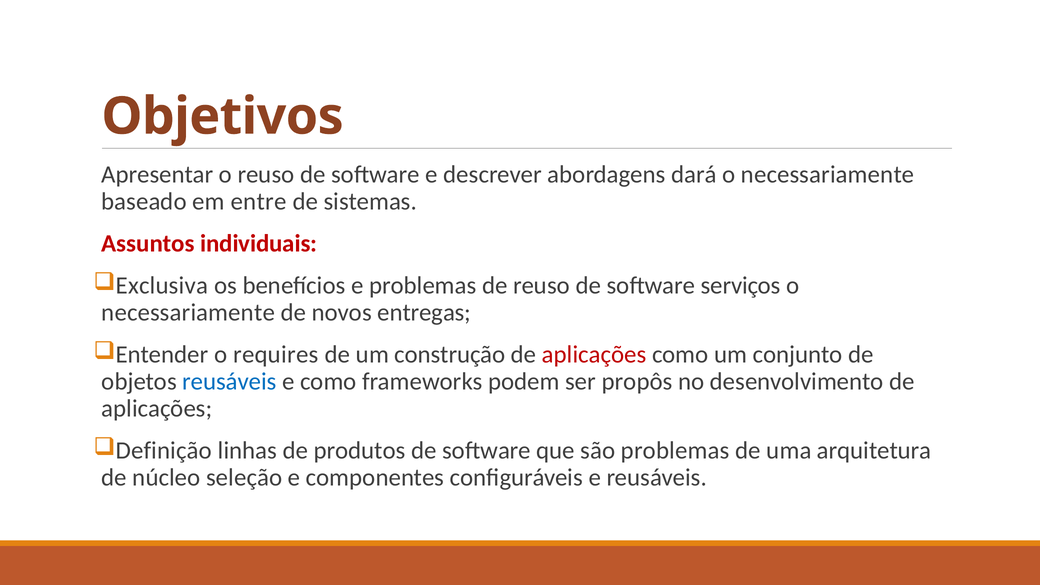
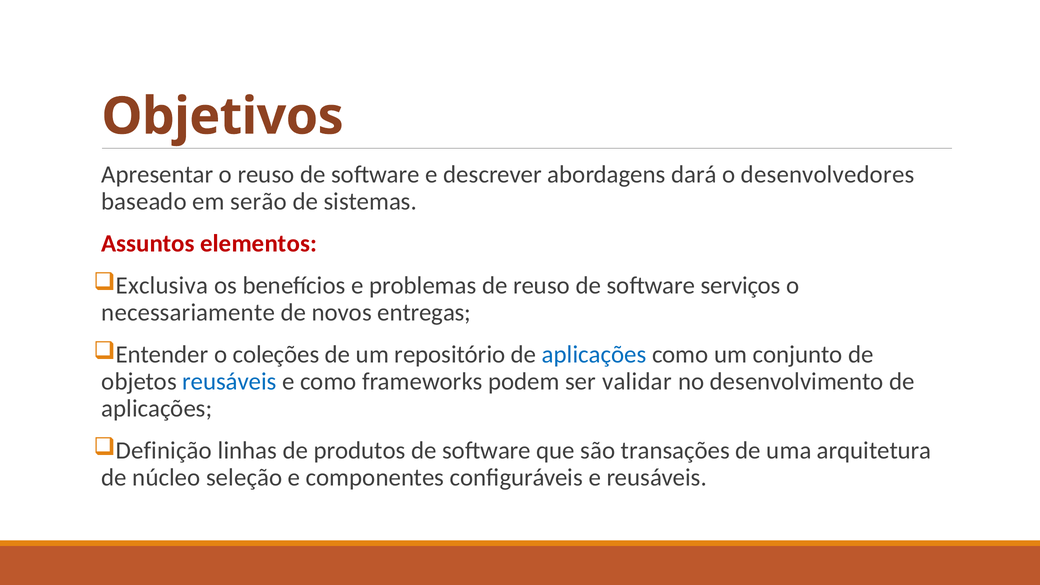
necessariamente: necessariamente -> desenvolvedores (828, 175)
entre: entre -> serão (259, 202)
individuais: individuais -> elementos (259, 244)
requires: requires -> coleções (276, 355)
construção: construção -> repositório (450, 355)
aplicações colour: red -> blue (594, 355)
propôs: propôs -> validar (637, 382)
são problemas: problemas -> transações (675, 451)
